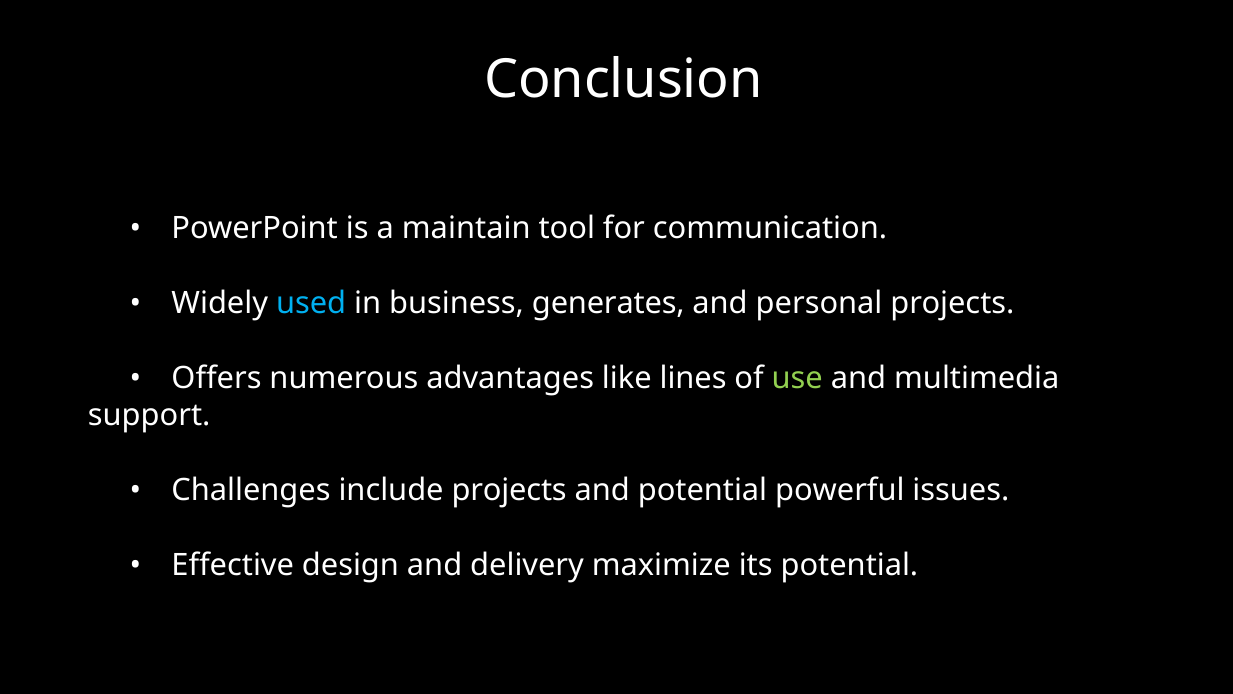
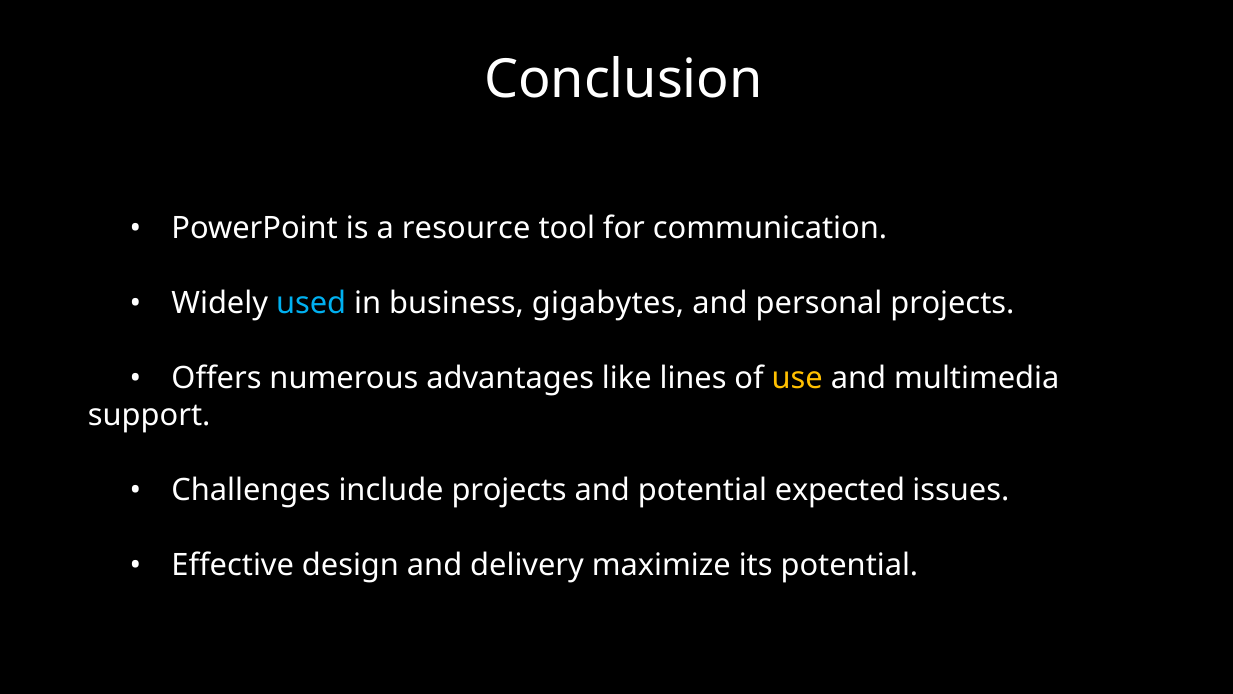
maintain: maintain -> resource (466, 228)
generates: generates -> gigabytes (608, 303)
use colour: light green -> yellow (797, 378)
powerful: powerful -> expected (840, 490)
